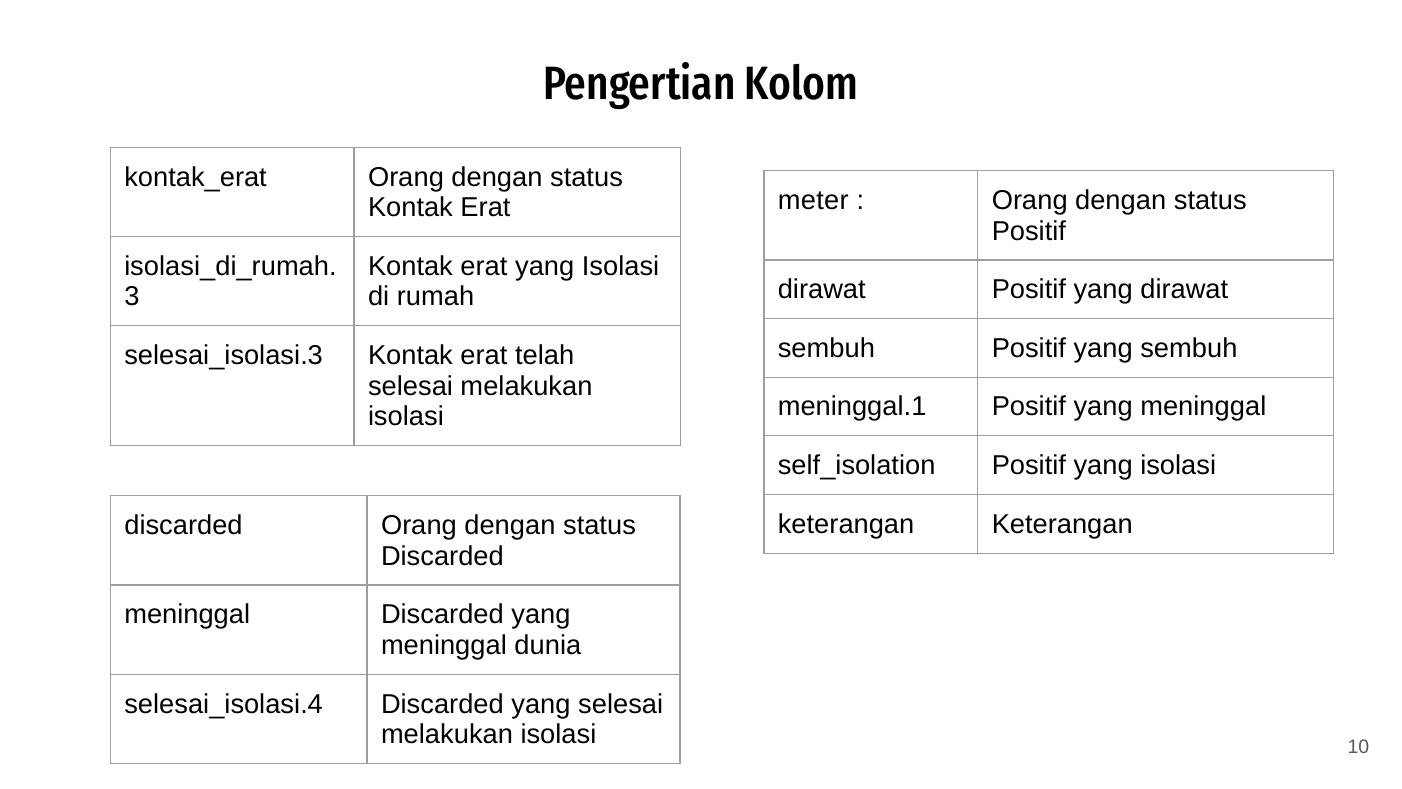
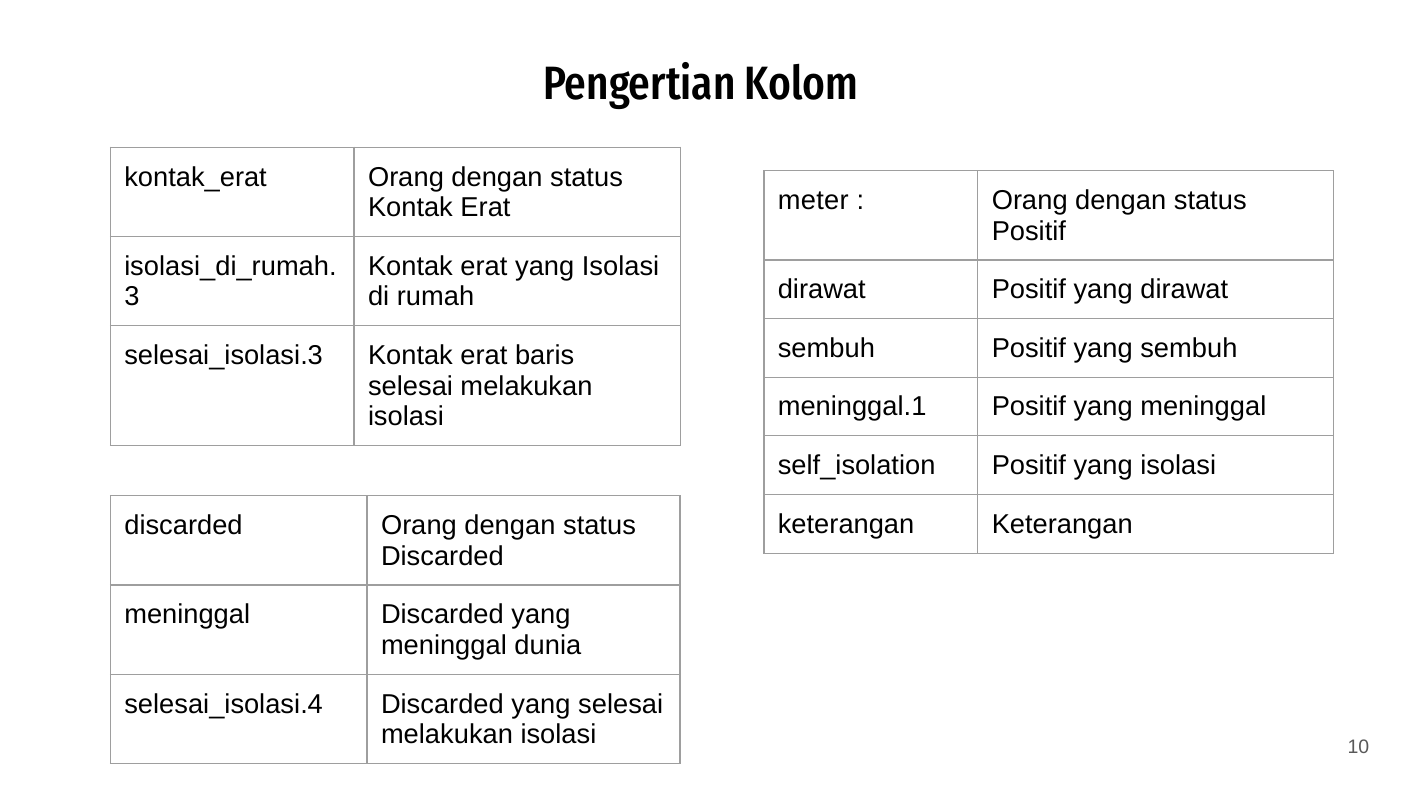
telah: telah -> baris (545, 355)
